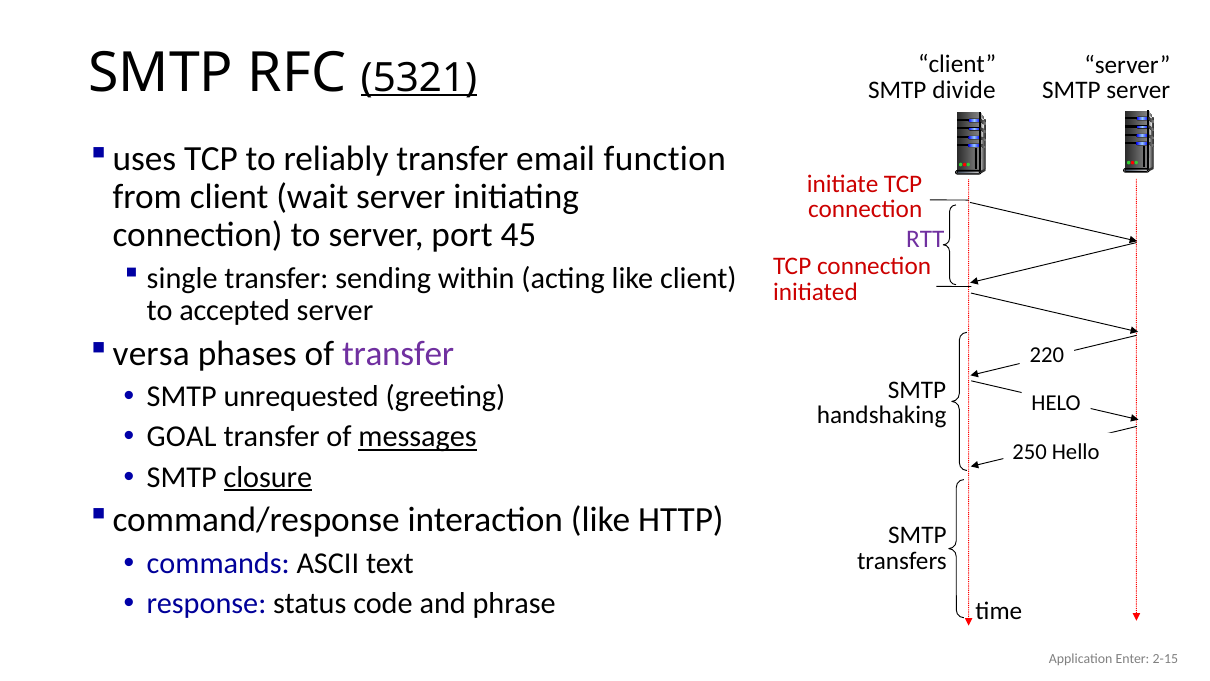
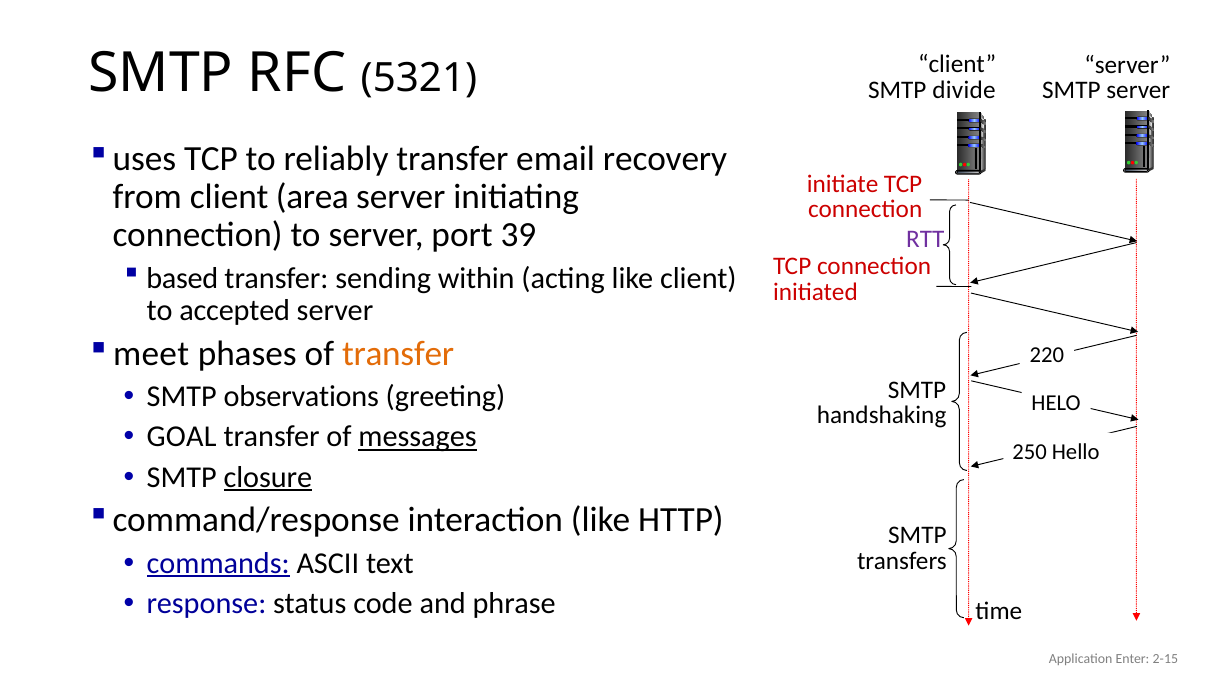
5321 underline: present -> none (419, 78)
function: function -> recovery (665, 159)
wait: wait -> area (312, 197)
45: 45 -> 39 (518, 235)
single: single -> based (182, 278)
versa: versa -> meet (151, 354)
transfer colour: purple -> orange (398, 354)
unrequested: unrequested -> observations (301, 397)
commands underline: none -> present (218, 563)
